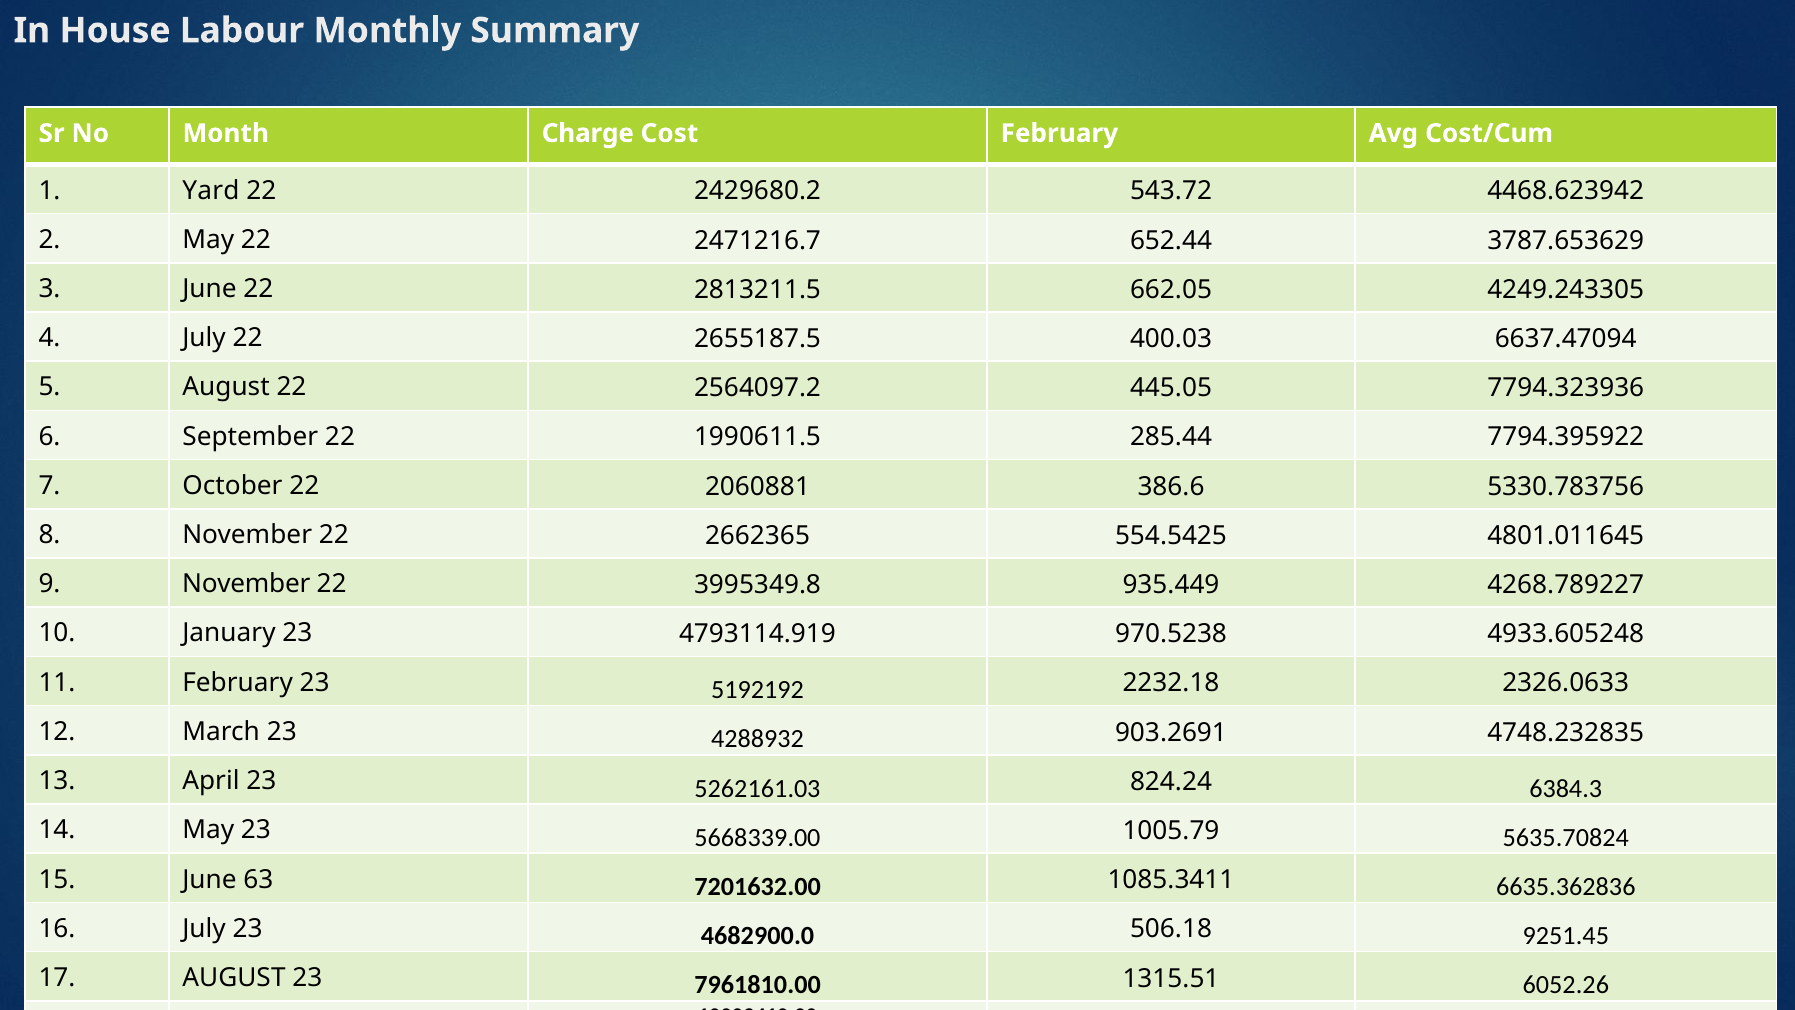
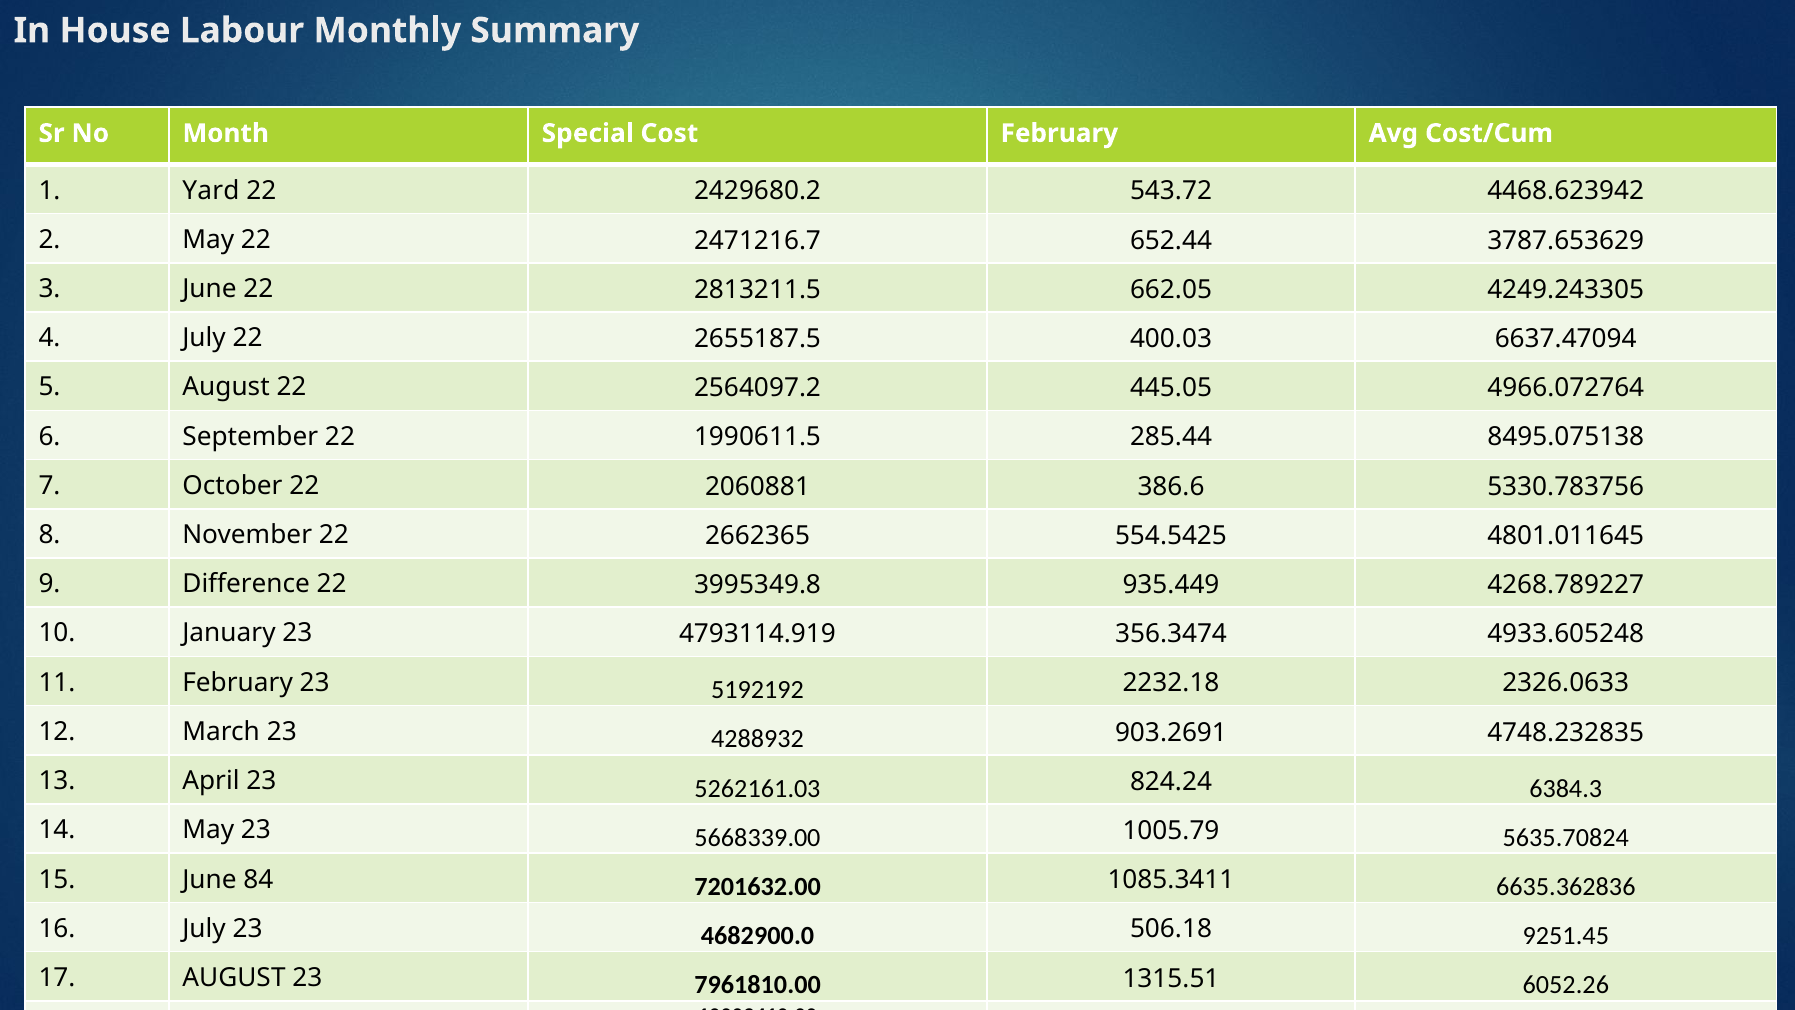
Charge: Charge -> Special (588, 133)
7794.323936: 7794.323936 -> 4966.072764 (1566, 388)
7794.395922: 7794.395922 -> 8495.075138 (1566, 437)
9 November: November -> Difference (246, 584)
970.5238: 970.5238 -> 356.3474 (1171, 634)
63: 63 -> 84 (258, 879)
